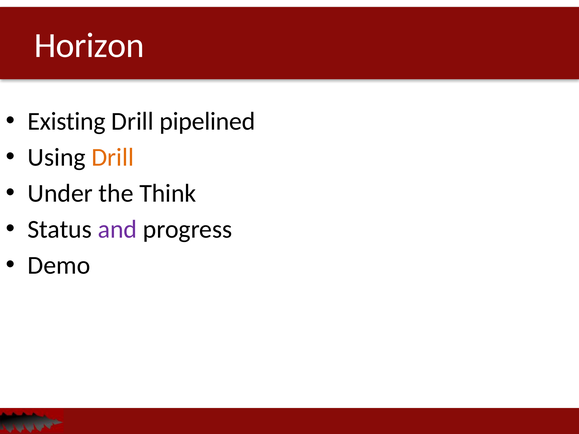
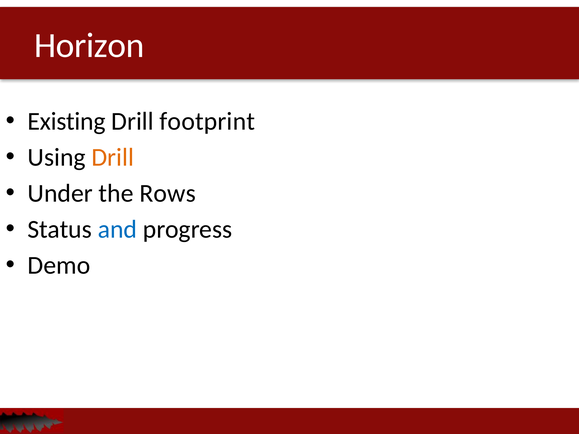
pipelined: pipelined -> footprint (207, 121)
Think: Think -> Rows (168, 194)
and colour: purple -> blue (117, 230)
